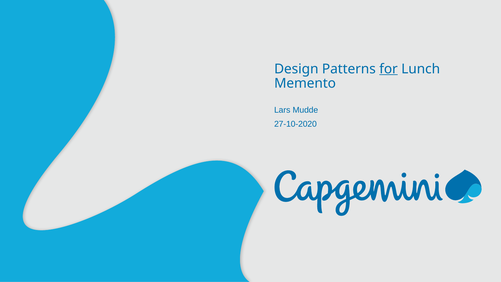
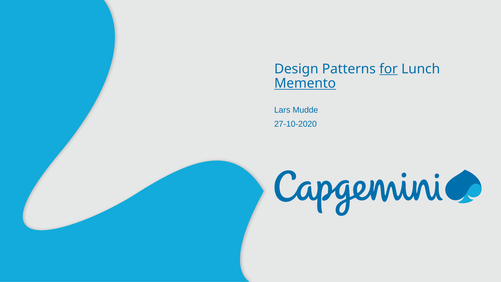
Memento underline: none -> present (305, 83)
